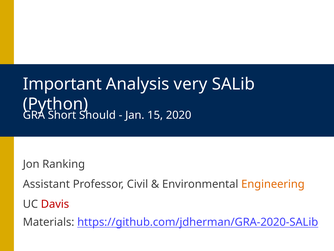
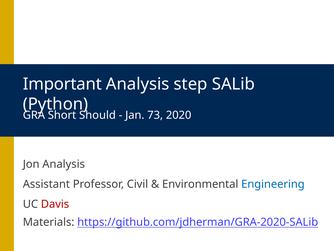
very: very -> step (191, 84)
15: 15 -> 73 (155, 115)
Jon Ranking: Ranking -> Analysis (64, 164)
Engineering colour: orange -> blue (273, 184)
